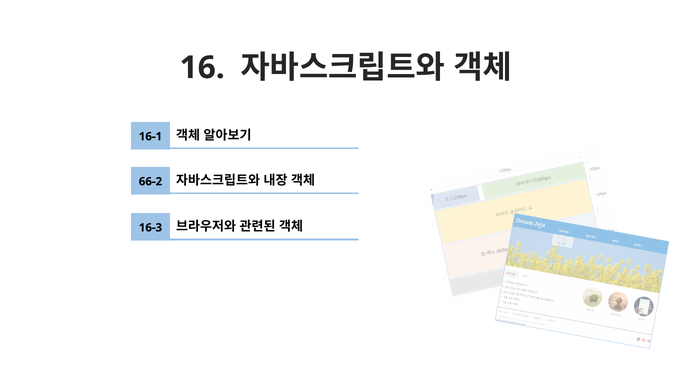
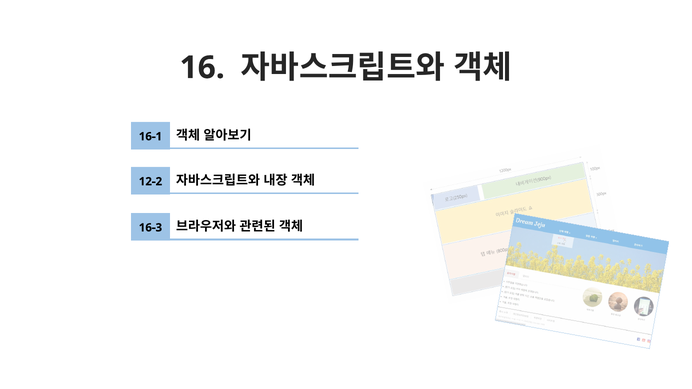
66-2: 66-2 -> 12-2 (150, 182)
